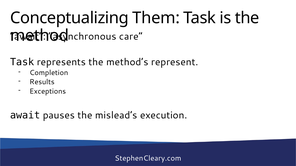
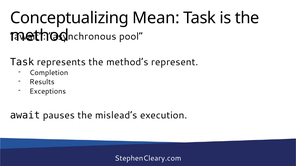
Them: Them -> Mean (156, 18)
care: care -> pool (131, 37)
